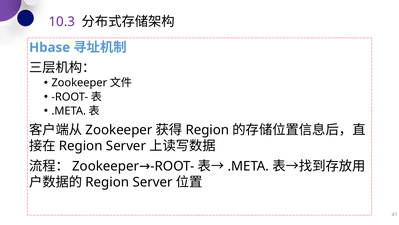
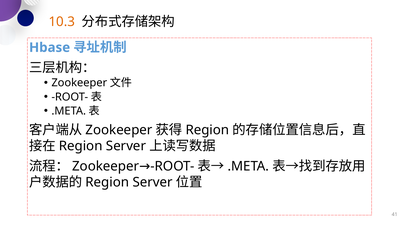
10.3 colour: purple -> orange (62, 22)
